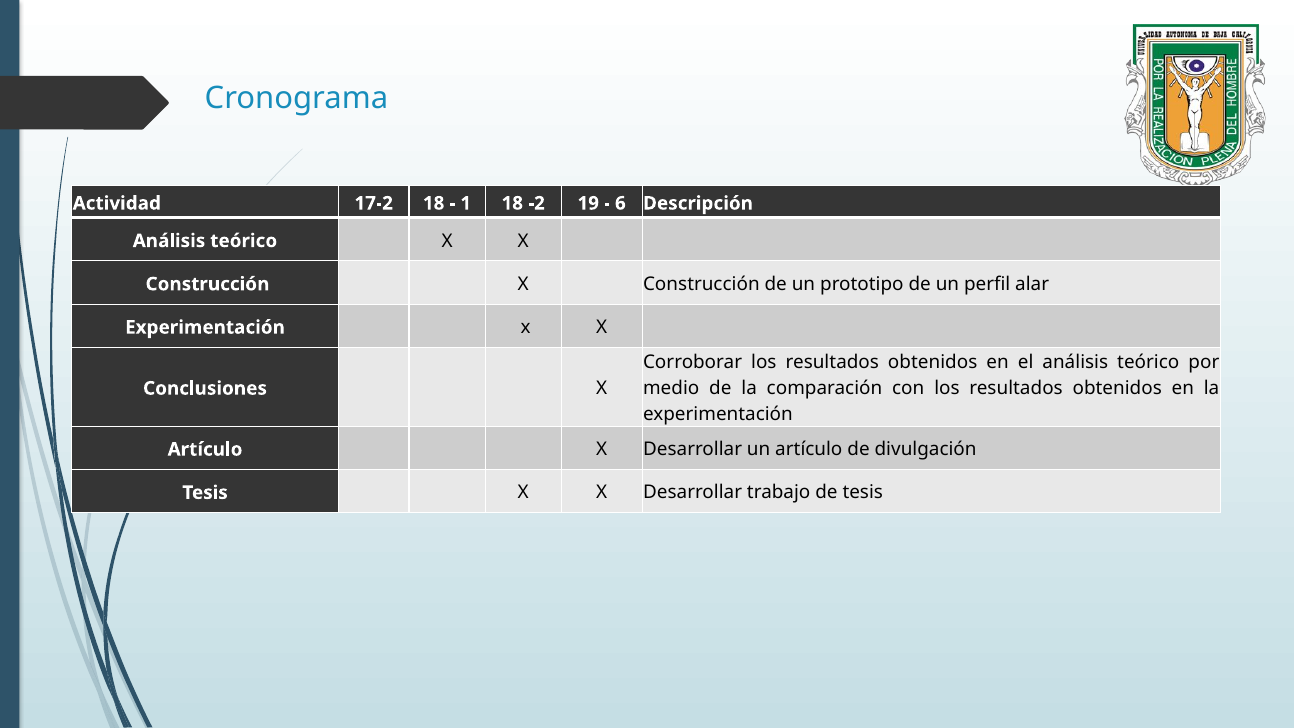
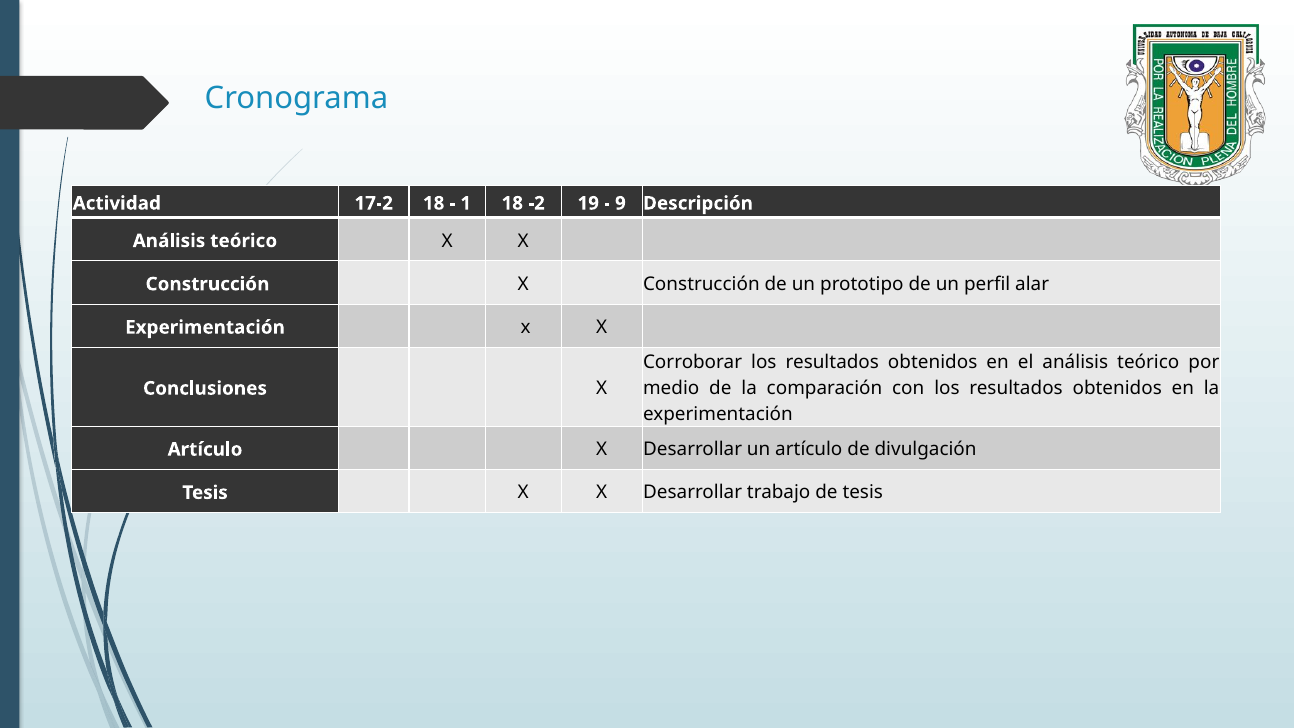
6: 6 -> 9 (620, 203)
